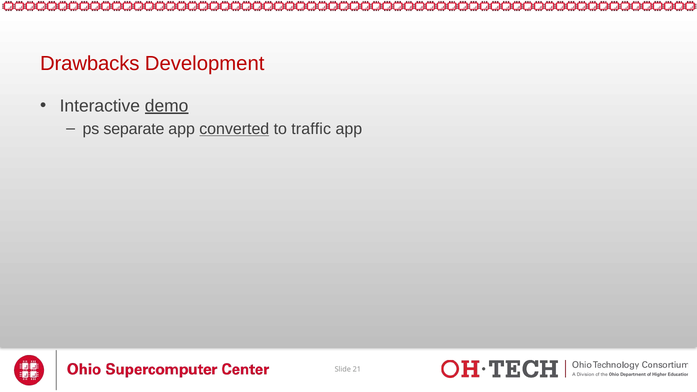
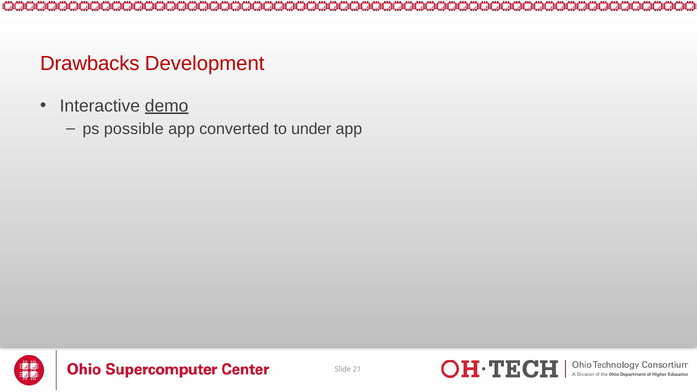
separate: separate -> possible (134, 129)
converted underline: present -> none (234, 129)
traffic: traffic -> under (311, 129)
